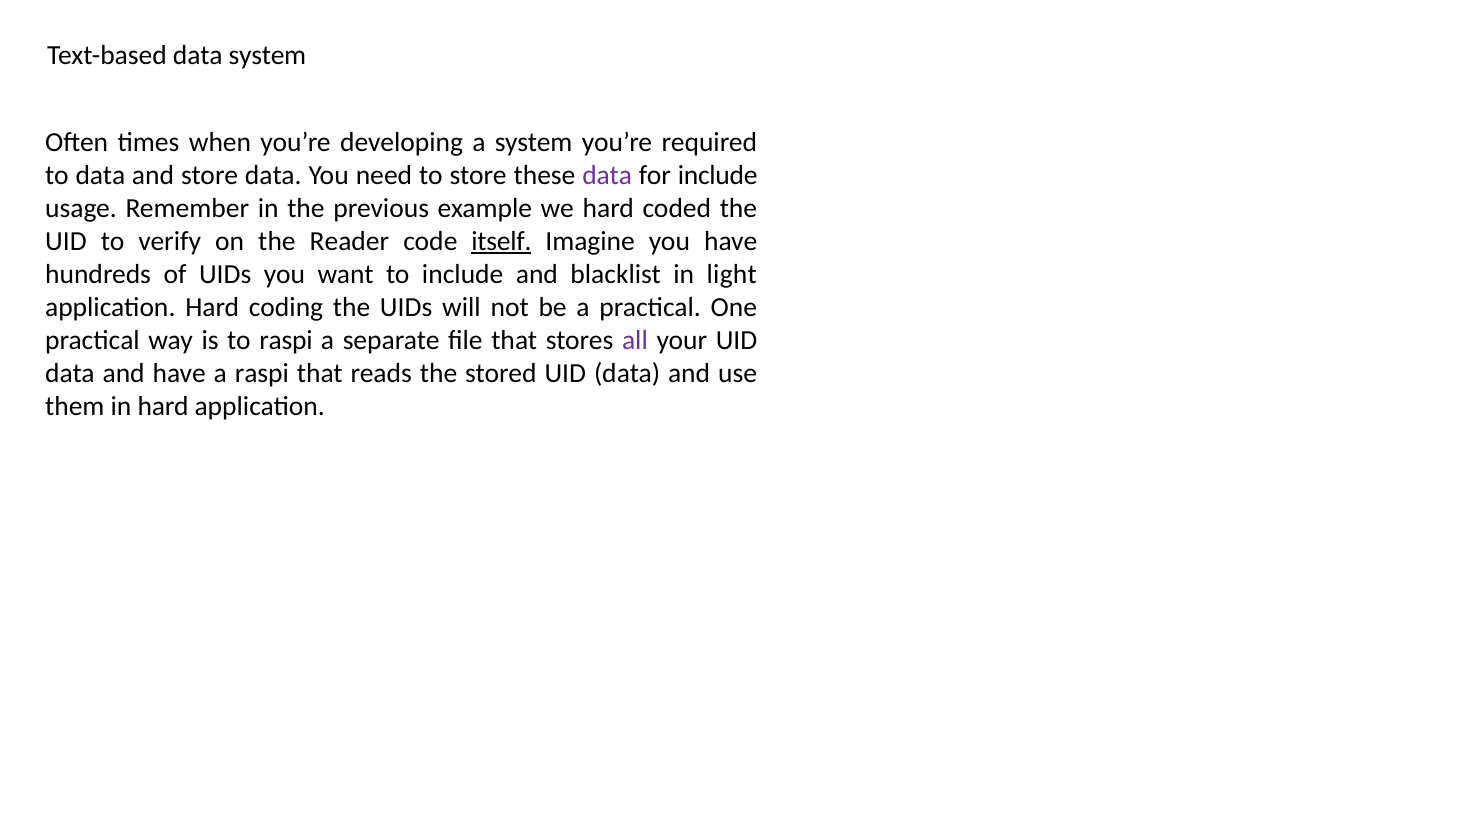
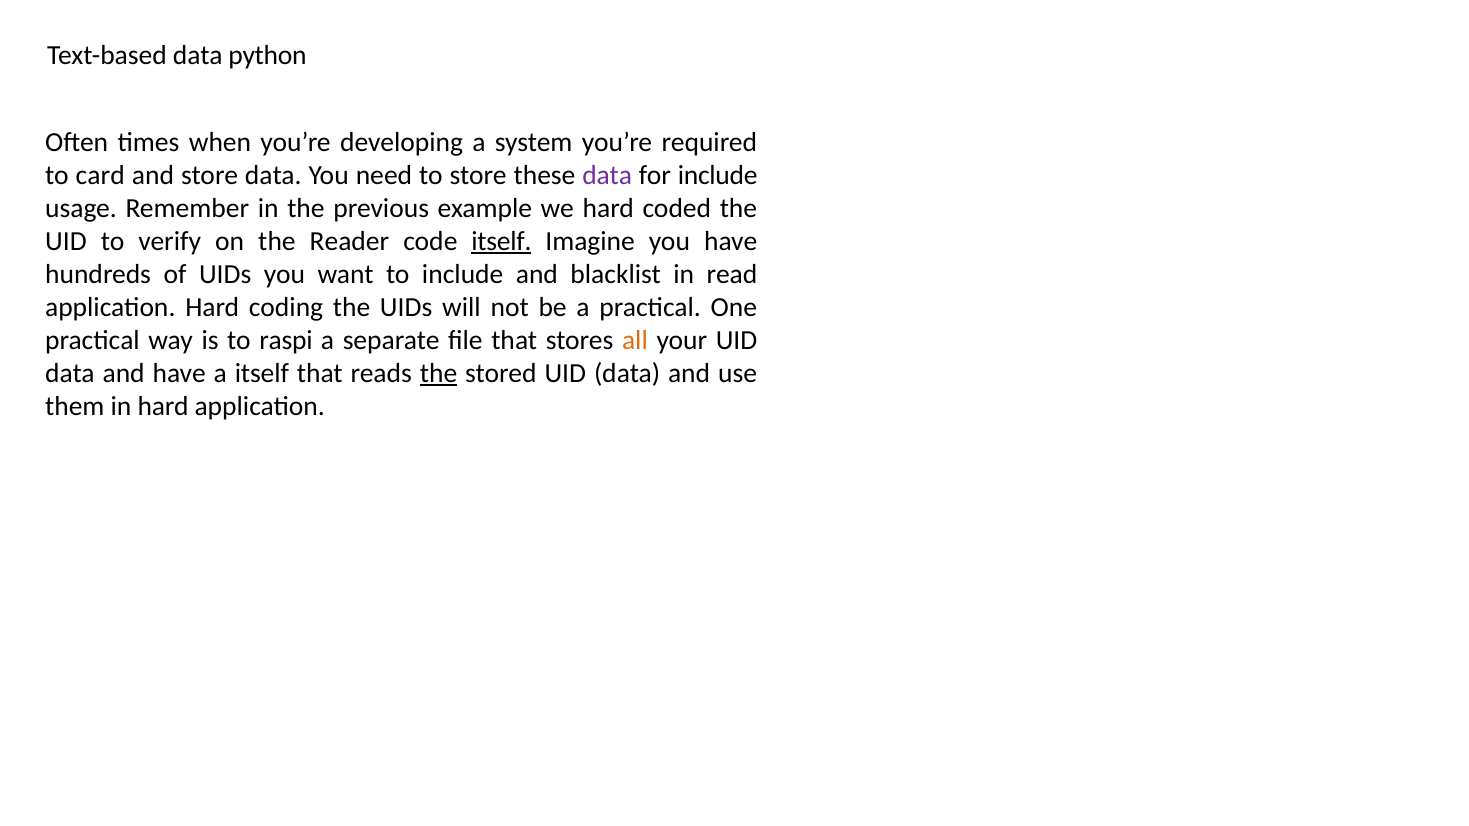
data system: system -> python (267, 55)
to data: data -> card (100, 175)
light: light -> read (732, 274)
all colour: purple -> orange (635, 340)
a raspi: raspi -> itself (262, 374)
the underline: none -> present (439, 374)
